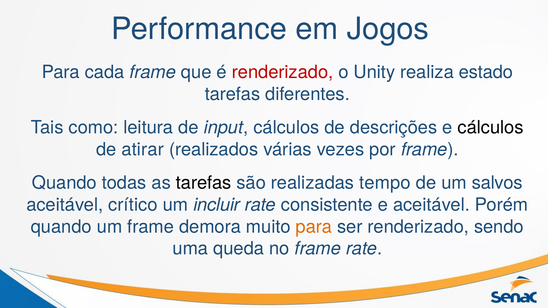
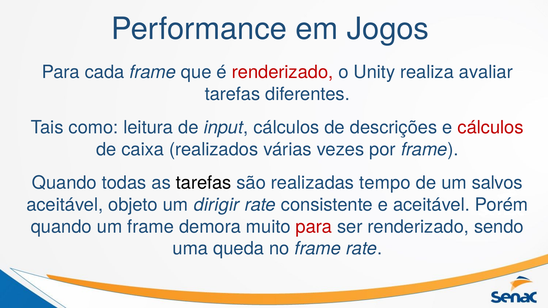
estado: estado -> avaliar (486, 72)
cálculos colour: black -> red (491, 128)
atirar: atirar -> caixa (143, 150)
crítico: crítico -> objeto (133, 205)
incluir: incluir -> dirigir (217, 205)
para colour: orange -> red (314, 227)
